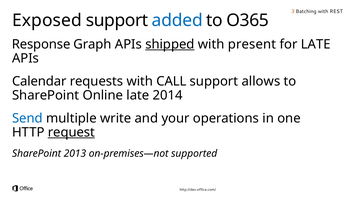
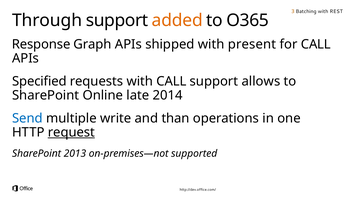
Exposed: Exposed -> Through (47, 20)
added colour: blue -> orange (177, 20)
shipped underline: present -> none (170, 44)
for LATE: LATE -> CALL (316, 44)
Calendar: Calendar -> Specified (39, 81)
your: your -> than (176, 118)
